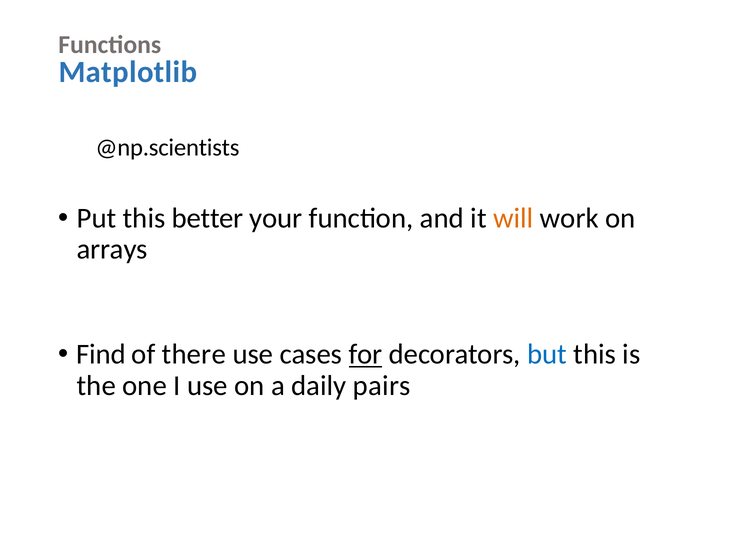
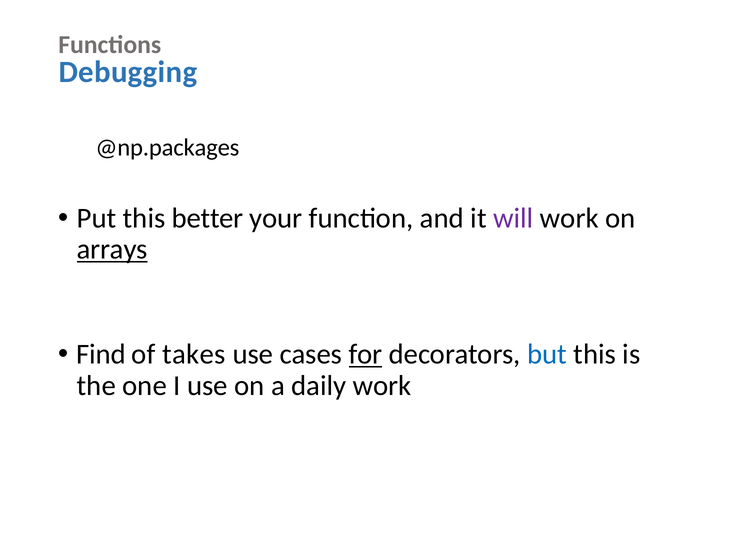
Matplotlib: Matplotlib -> Debugging (128, 72)
@np.scientists: @np.scientists -> @np.packages (167, 147)
will colour: orange -> purple (513, 218)
arrays underline: none -> present (112, 249)
there: there -> takes (194, 354)
daily pairs: pairs -> work (382, 385)
